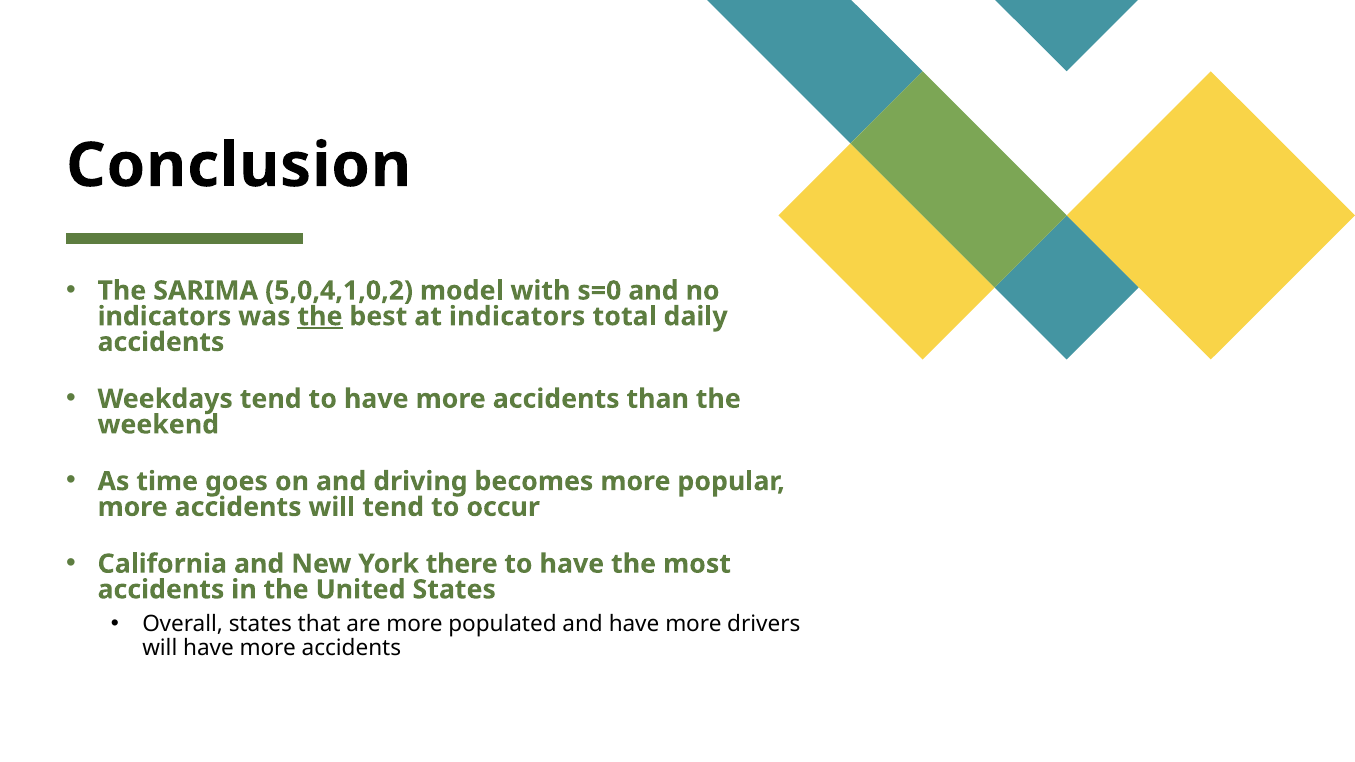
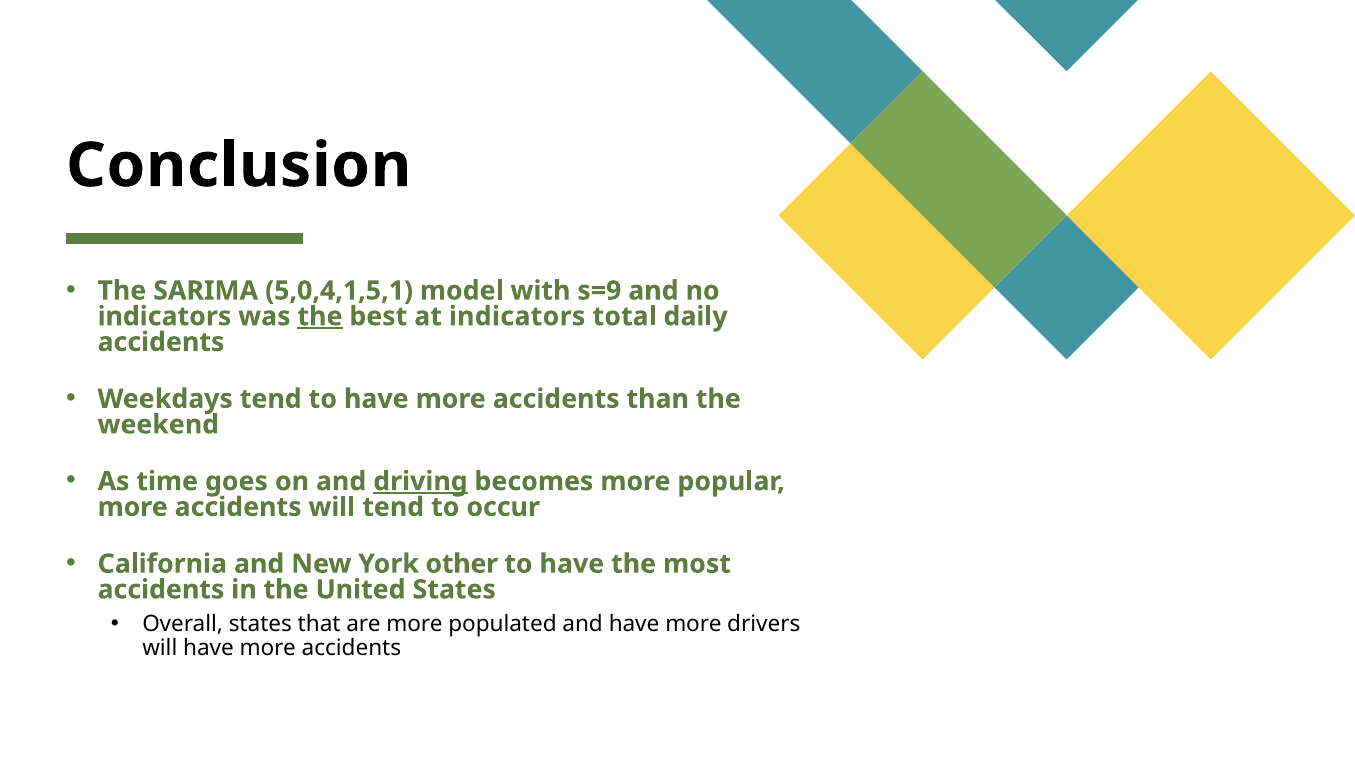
5,0,4,1,0,2: 5,0,4,1,0,2 -> 5,0,4,1,5,1 (339, 291)
s=0: s=0 -> s=9 (599, 291)
driving underline: none -> present (420, 482)
there: there -> other (462, 564)
